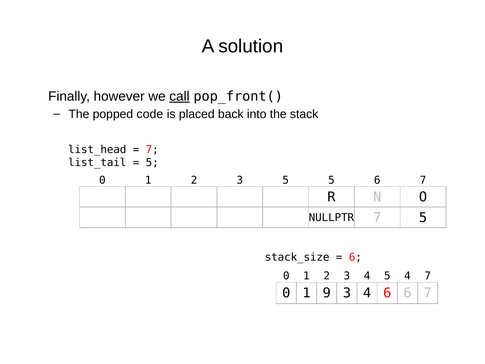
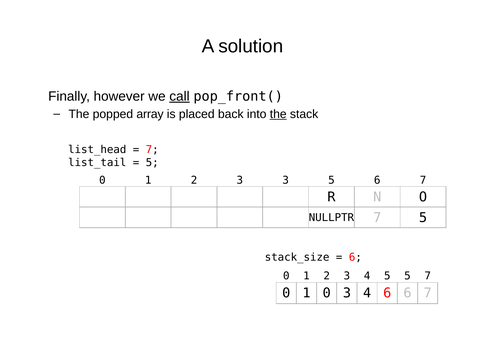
code: code -> array (150, 114)
the underline: none -> present (278, 114)
3 5: 5 -> 3 (286, 180)
5 4: 4 -> 5 (407, 276)
1 9: 9 -> 0 (327, 293)
